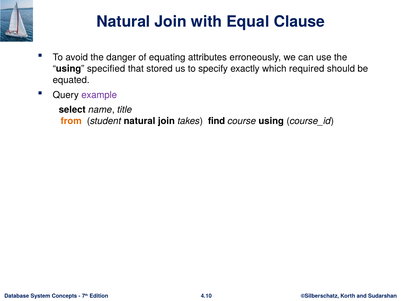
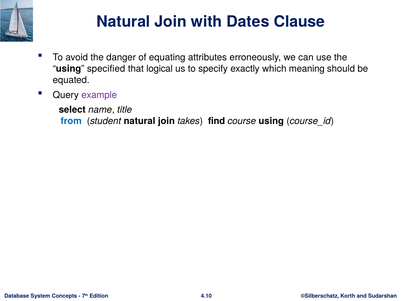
Equal: Equal -> Dates (248, 22)
stored: stored -> logical (160, 69)
required: required -> meaning (307, 69)
from colour: orange -> blue (71, 121)
